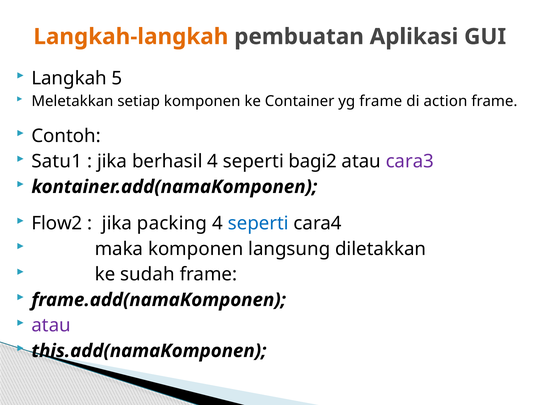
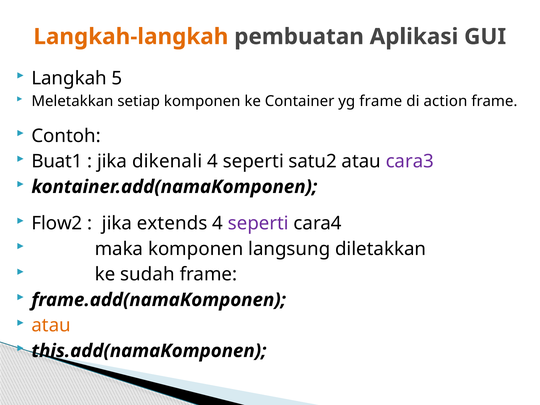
Satu1: Satu1 -> Buat1 (57, 161)
berhasil: berhasil -> dikenali (167, 161)
bagi2: bagi2 -> satu2 (313, 161)
packing: packing -> extends (172, 223)
seperti colour: blue -> purple (258, 223)
atau colour: purple -> orange (51, 325)
